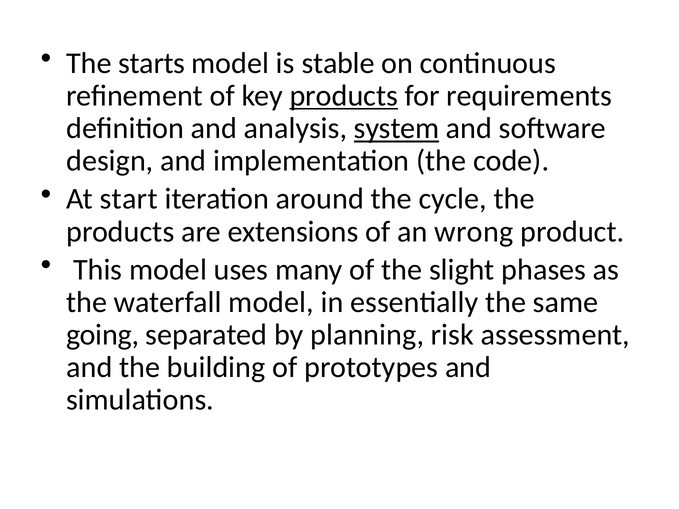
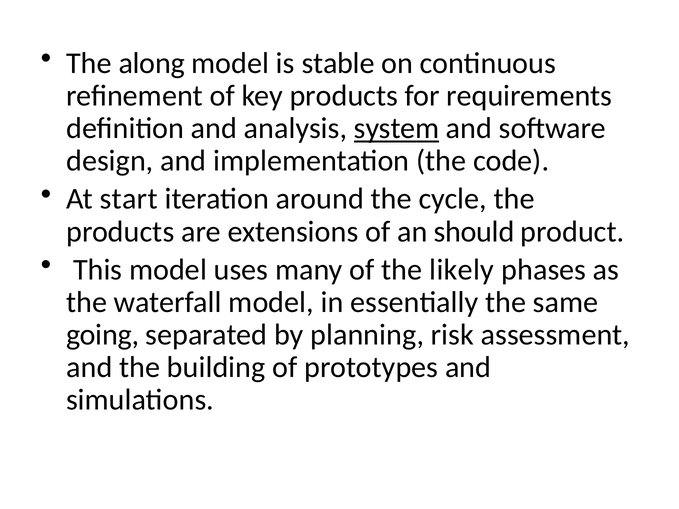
starts: starts -> along (152, 63)
products underline: present -> none (344, 96)
wrong: wrong -> should (474, 232)
slight: slight -> likely (462, 270)
